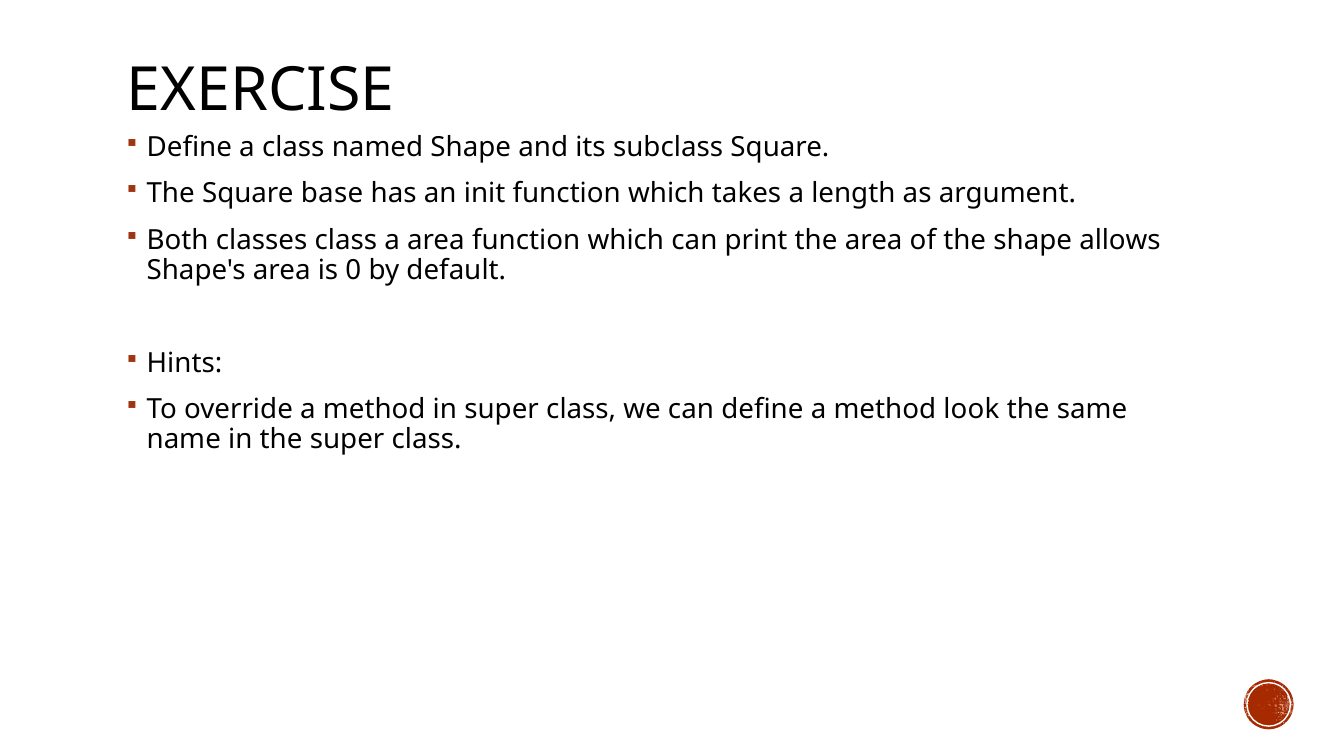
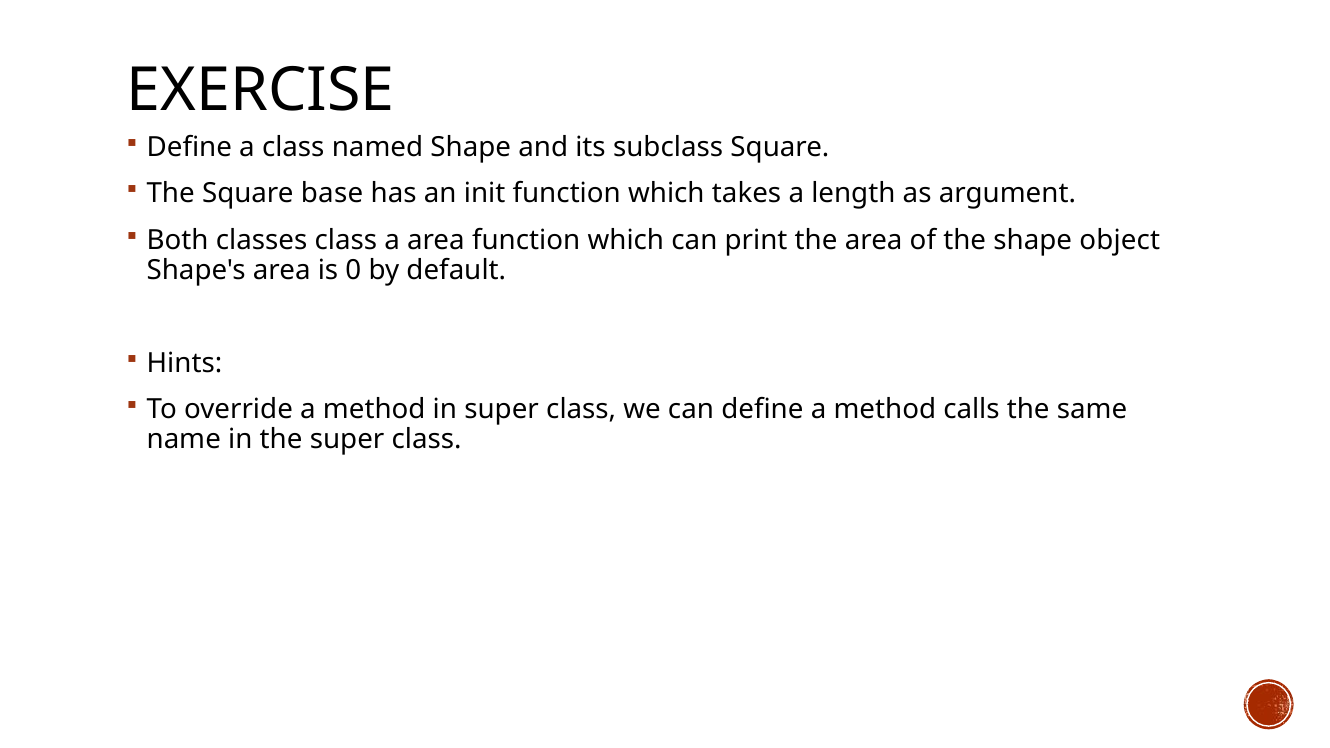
allows: allows -> object (1120, 240)
look: look -> calls (971, 410)
